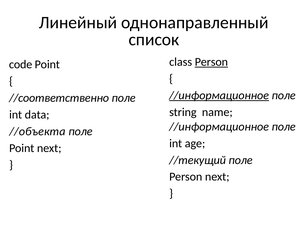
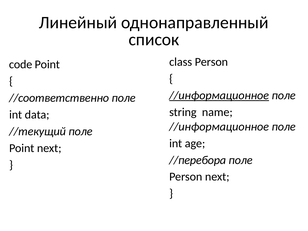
Person underline: present -> none (211, 62)
//объекта: //объекта -> //текущий (37, 131)
//текущий: //текущий -> //перебора (198, 160)
